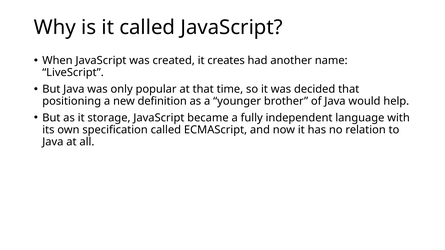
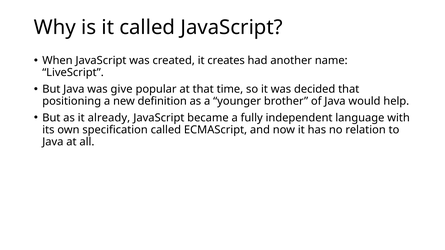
only: only -> give (122, 89)
storage: storage -> already (109, 118)
